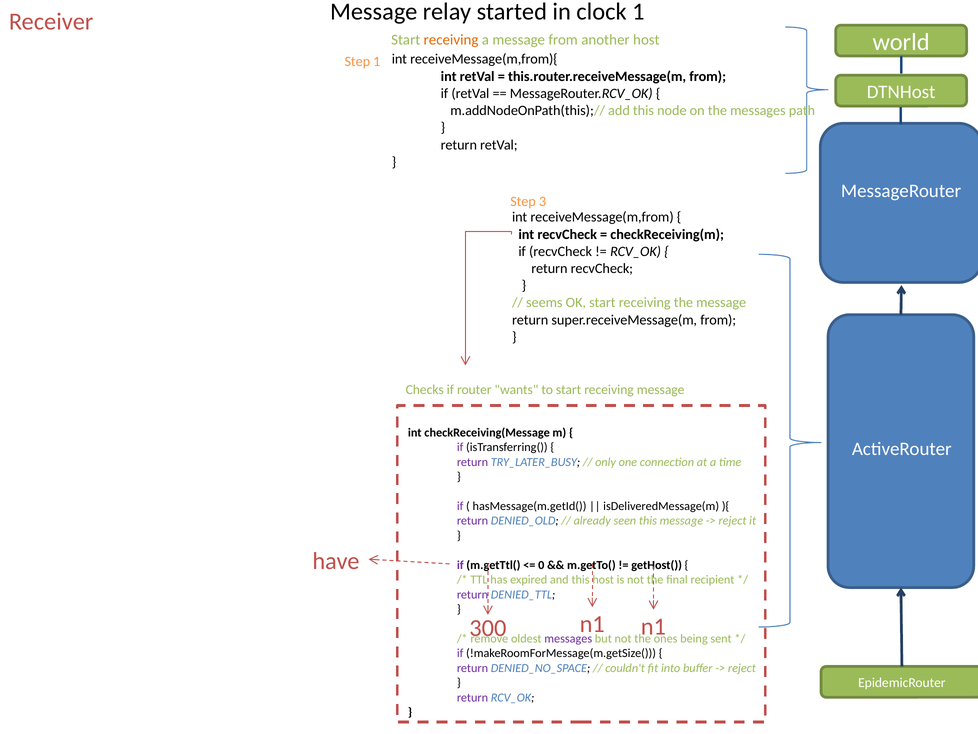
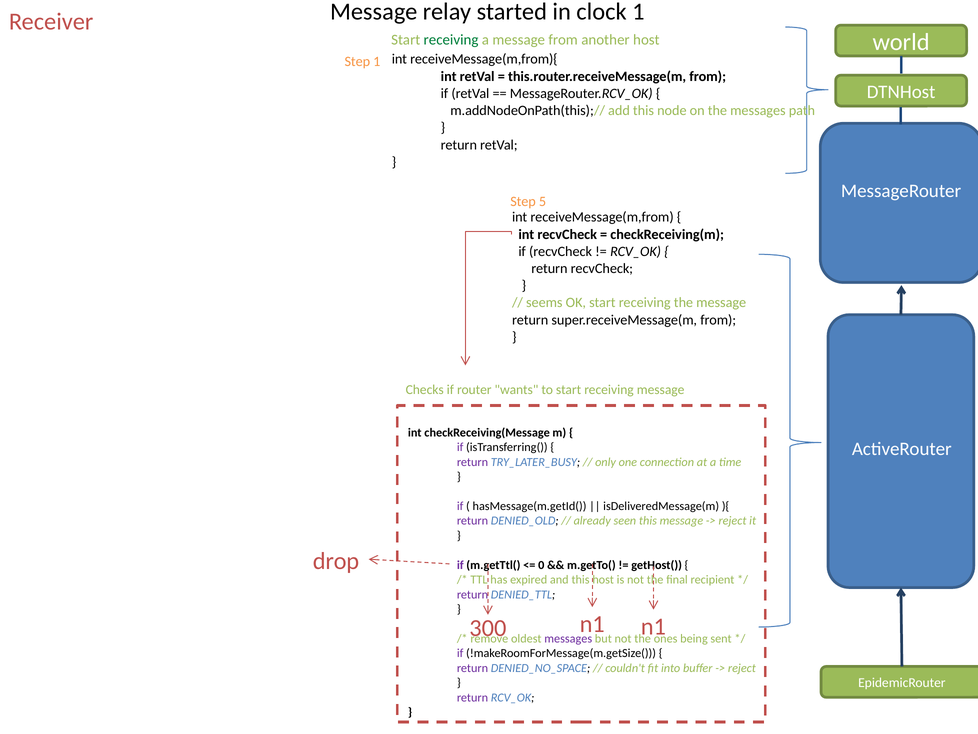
receiving colour: orange -> green (451, 40)
3: 3 -> 5 (543, 201)
have: have -> drop (336, 561)
